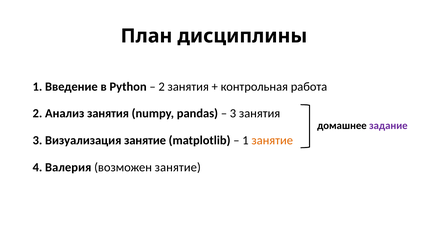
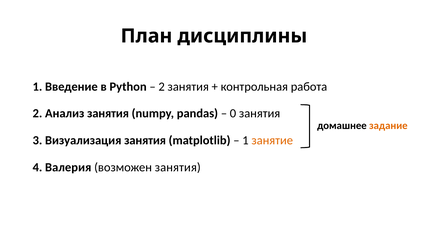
3: 3 -> 0 (233, 113)
задание colour: purple -> orange (388, 126)
Визуализация занятие: занятие -> занятия (145, 140)
возможен занятие: занятие -> занятия (178, 167)
